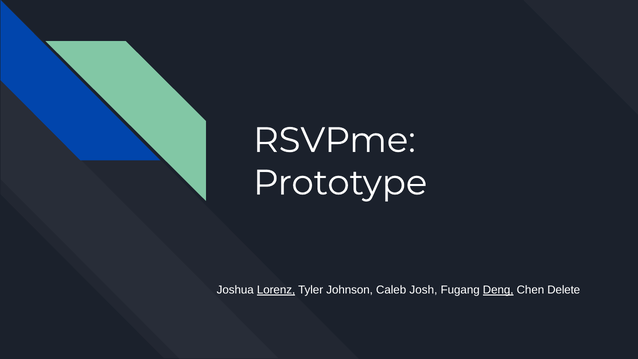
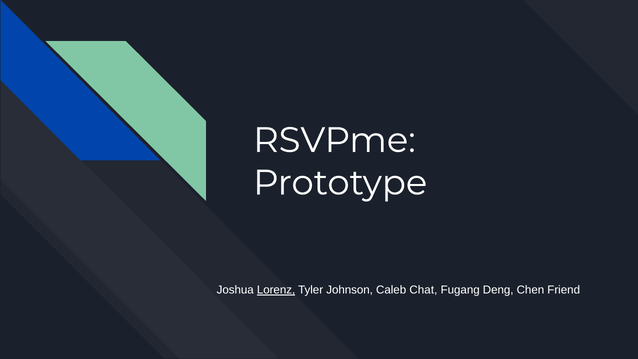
Josh: Josh -> Chat (423, 290)
Deng underline: present -> none (498, 290)
Delete: Delete -> Friend (564, 290)
